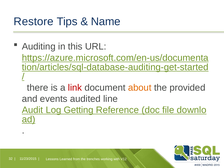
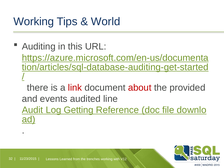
Restore: Restore -> Working (34, 22)
Name: Name -> World (106, 22)
about colour: orange -> red (140, 88)
